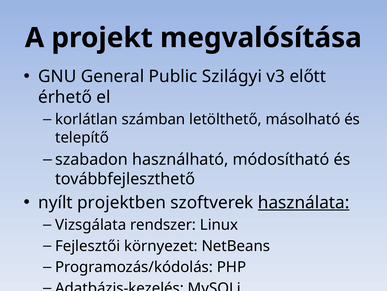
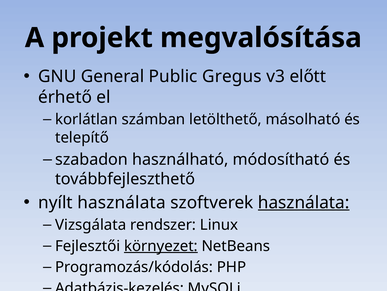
Szilágyi: Szilágyi -> Gregus (232, 76)
nyílt projektben: projektben -> használata (121, 202)
környezet underline: none -> present (161, 245)
